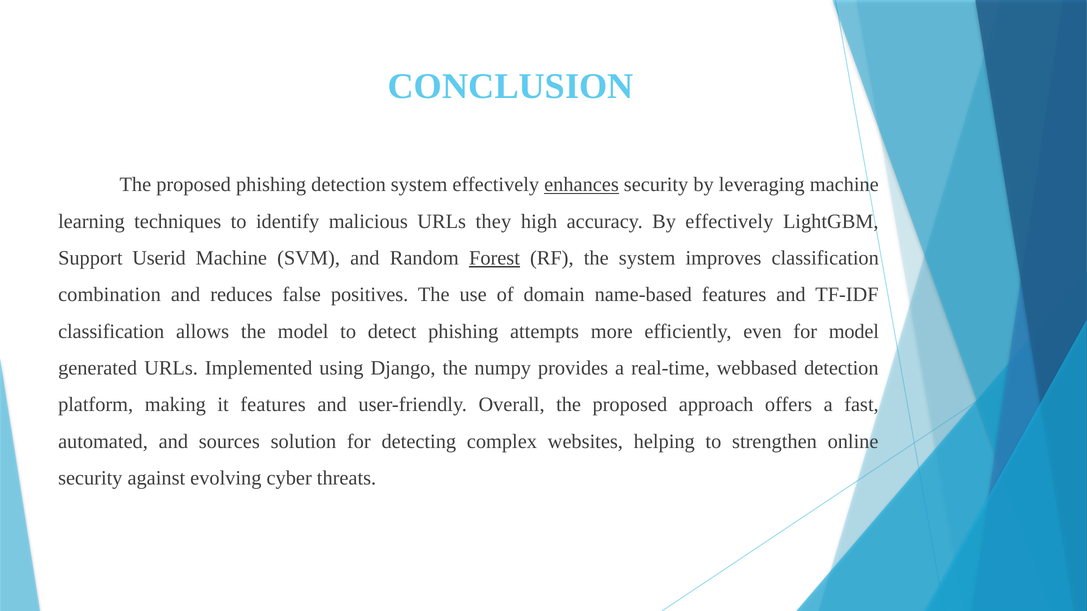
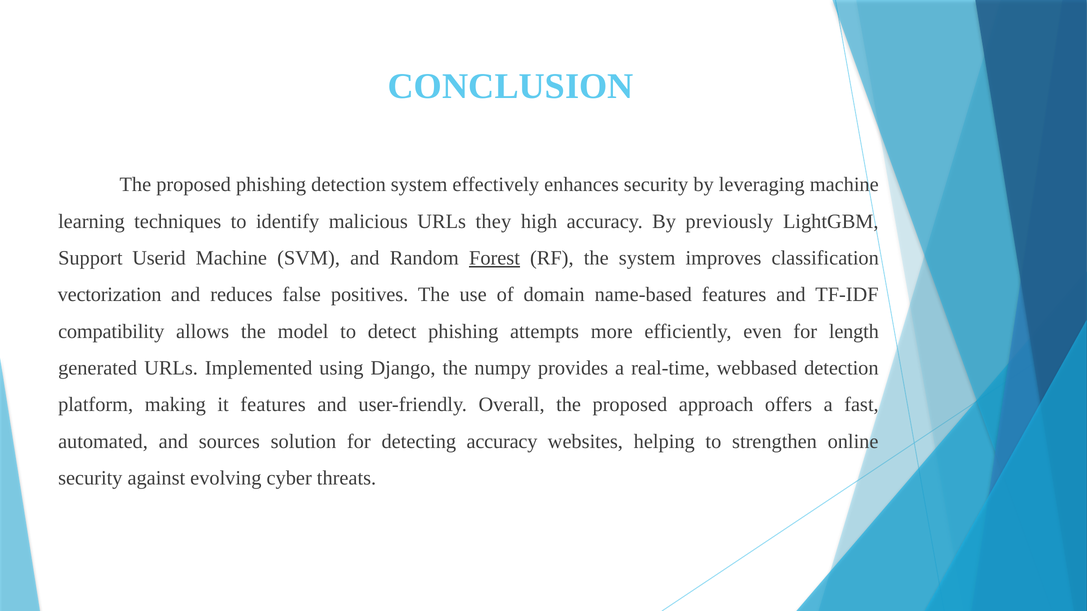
enhances underline: present -> none (581, 185)
By effectively: effectively -> previously (729, 222)
combination: combination -> vectorization (110, 295)
classification: classification -> compatibility (111, 332)
for model: model -> length (854, 332)
detecting complex: complex -> accuracy (502, 442)
